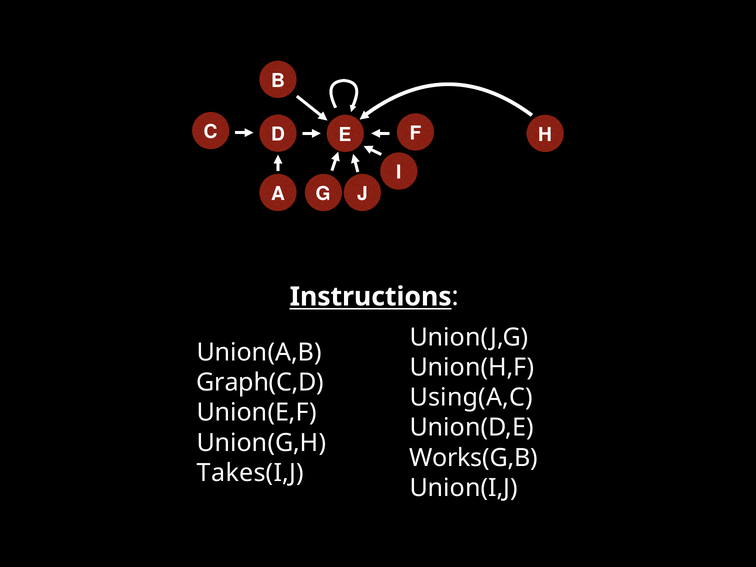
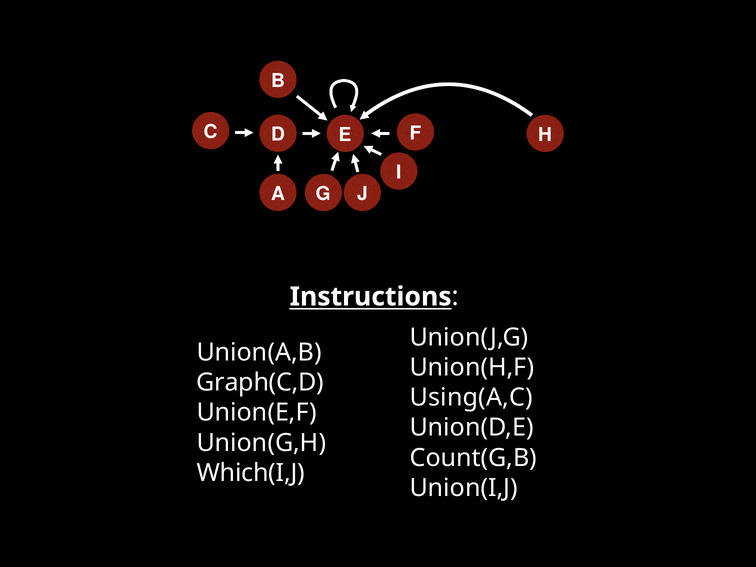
Works(G,B: Works(G,B -> Count(G,B (473, 458)
Takes(I,J: Takes(I,J -> Which(I,J (251, 473)
